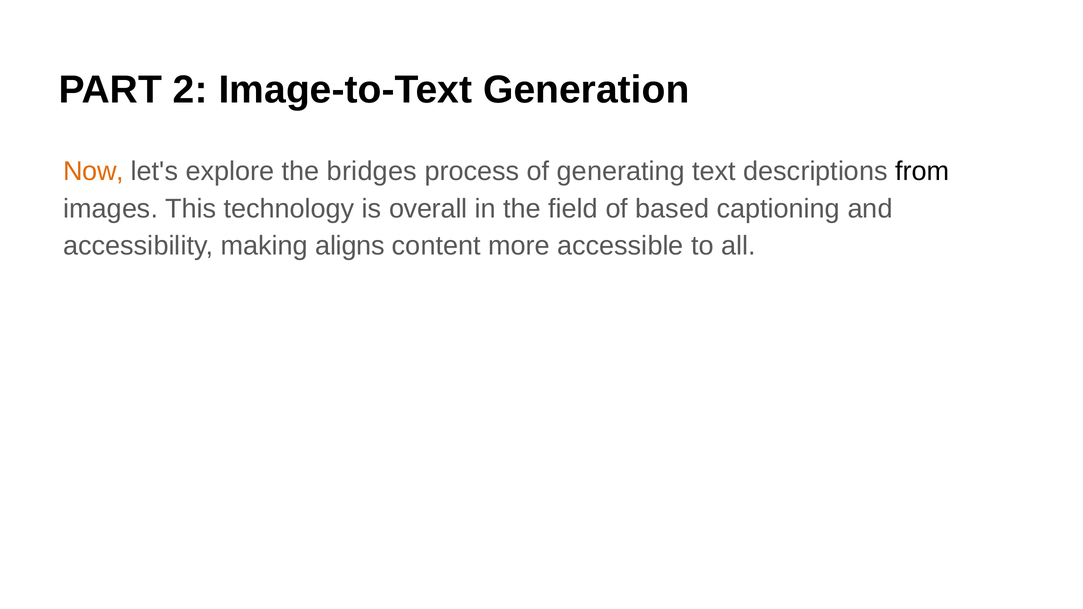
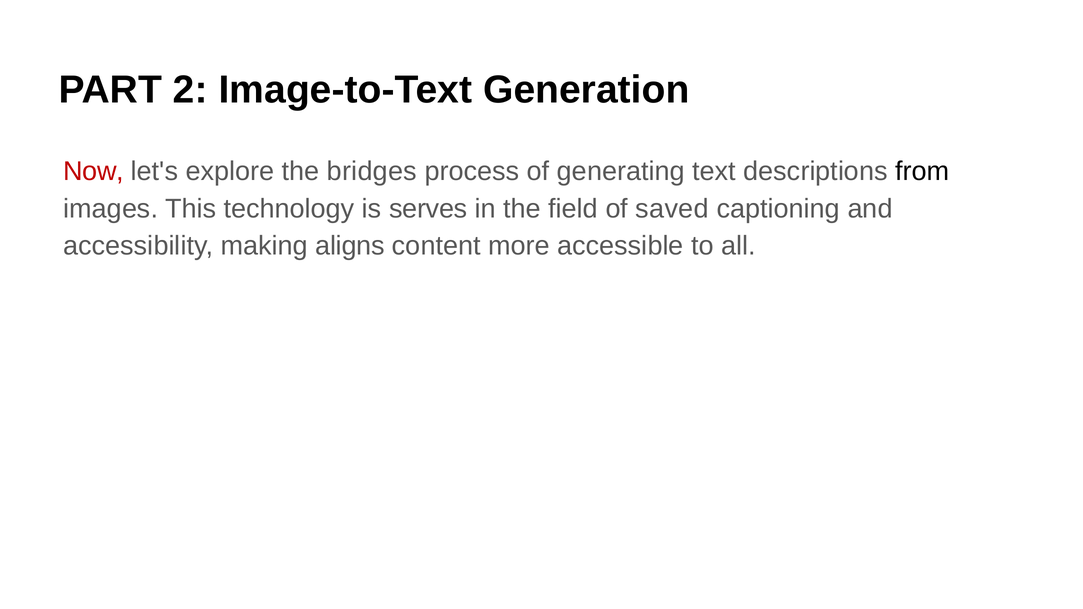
Now colour: orange -> red (94, 171)
overall: overall -> serves (428, 209)
based: based -> saved (672, 209)
